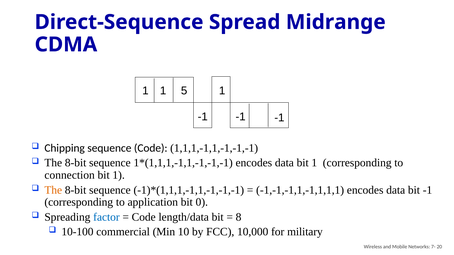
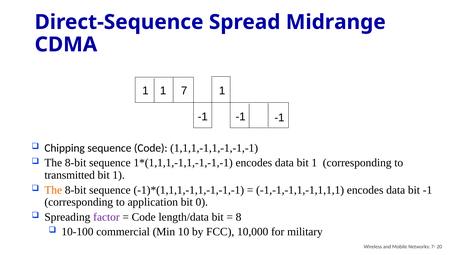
5: 5 -> 7 (184, 91)
connection: connection -> transmitted (70, 175)
factor colour: blue -> purple (106, 217)
